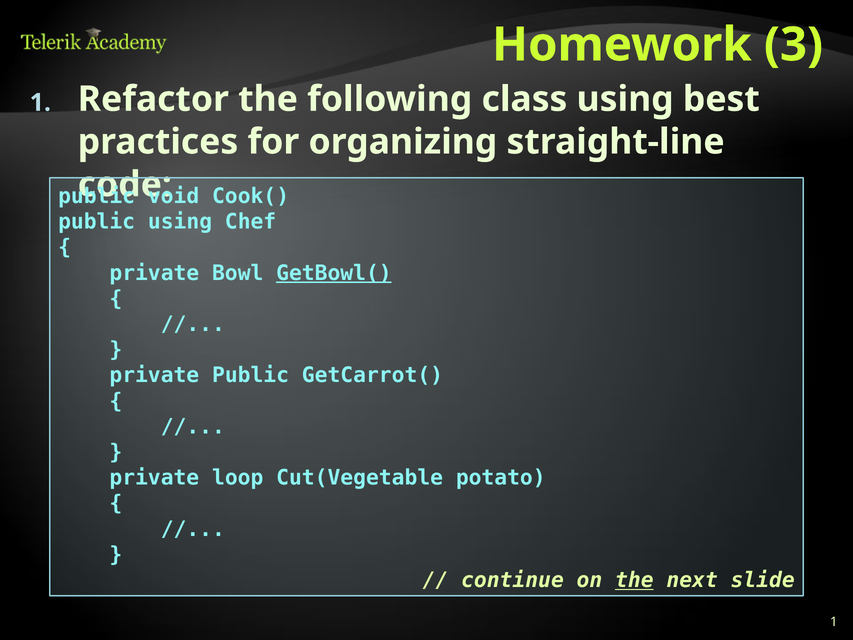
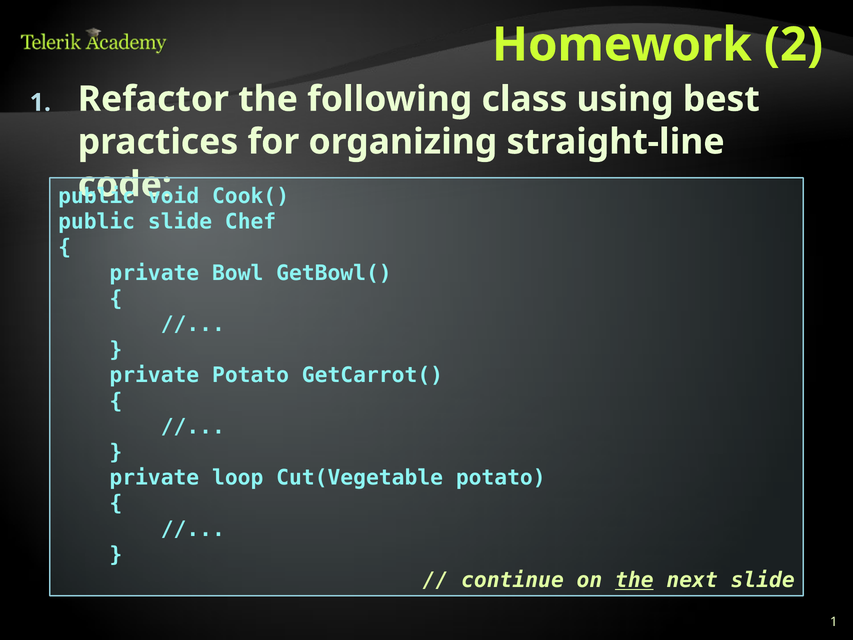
3: 3 -> 2 (793, 45)
public using: using -> slide (180, 222)
GetBowl( underline: present -> none (334, 273)
private Public: Public -> Potato (251, 375)
